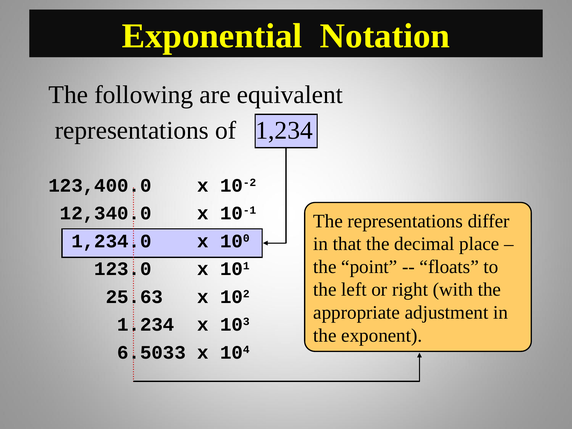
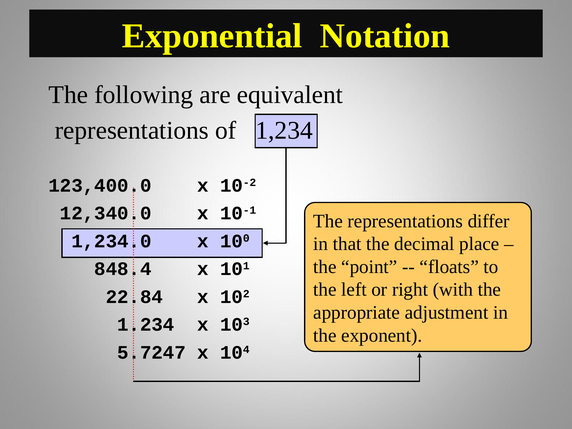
123.0: 123.0 -> 848.4 (123, 269)
25.63: 25.63 -> 22.84 (134, 297)
6.5033: 6.5033 -> 5.7247 (151, 353)
